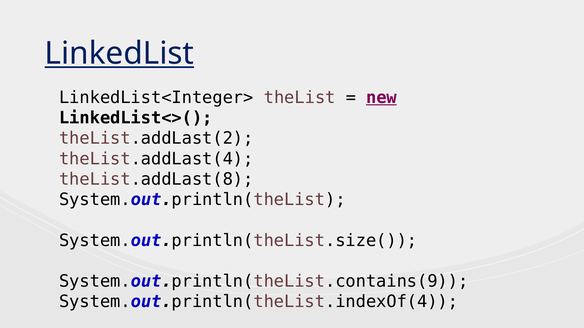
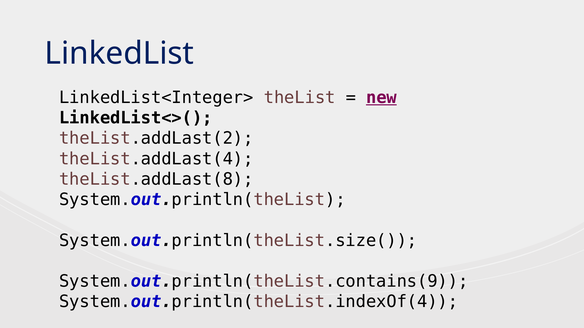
LinkedList underline: present -> none (119, 54)
